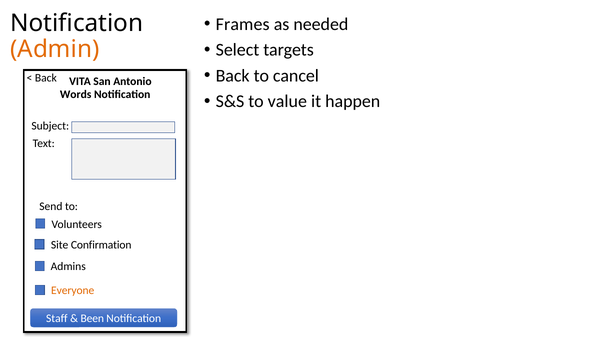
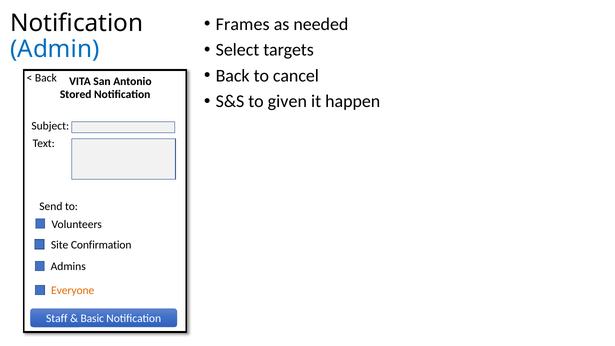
Admin colour: orange -> blue (55, 49)
Words: Words -> Stored (76, 94)
value: value -> given (287, 101)
Been: Been -> Basic (92, 319)
